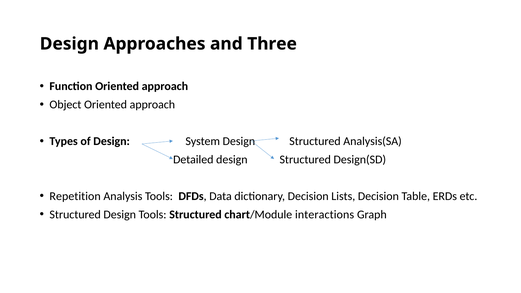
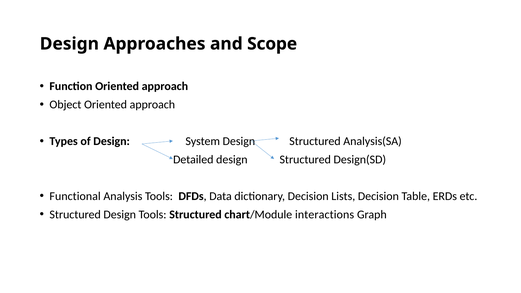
Three: Three -> Scope (272, 44)
Repetition: Repetition -> Functional (75, 196)
